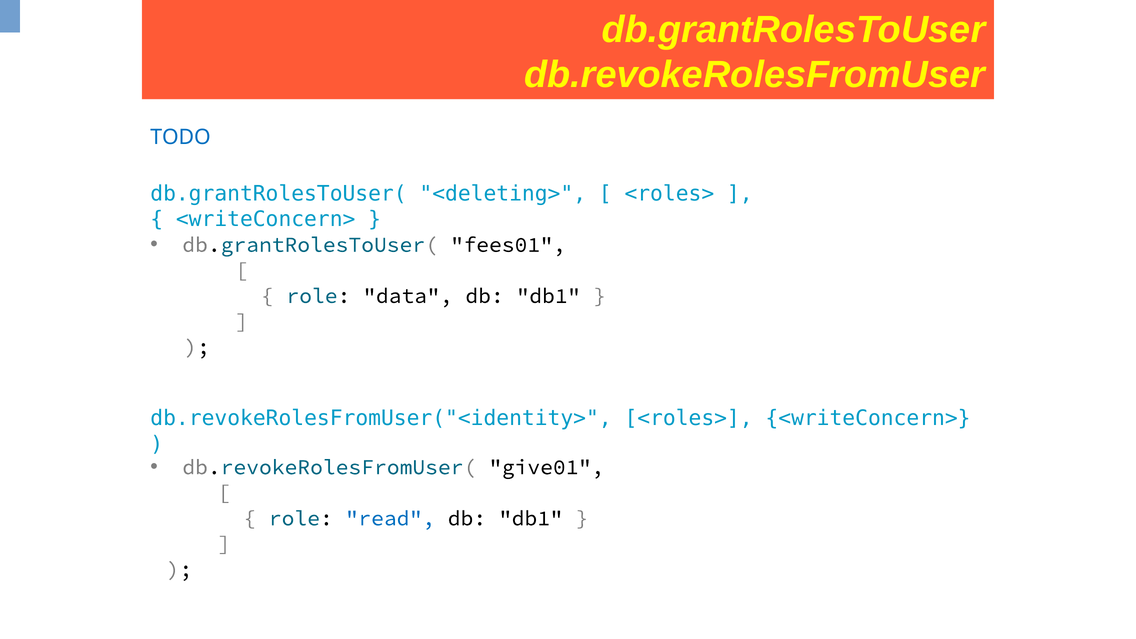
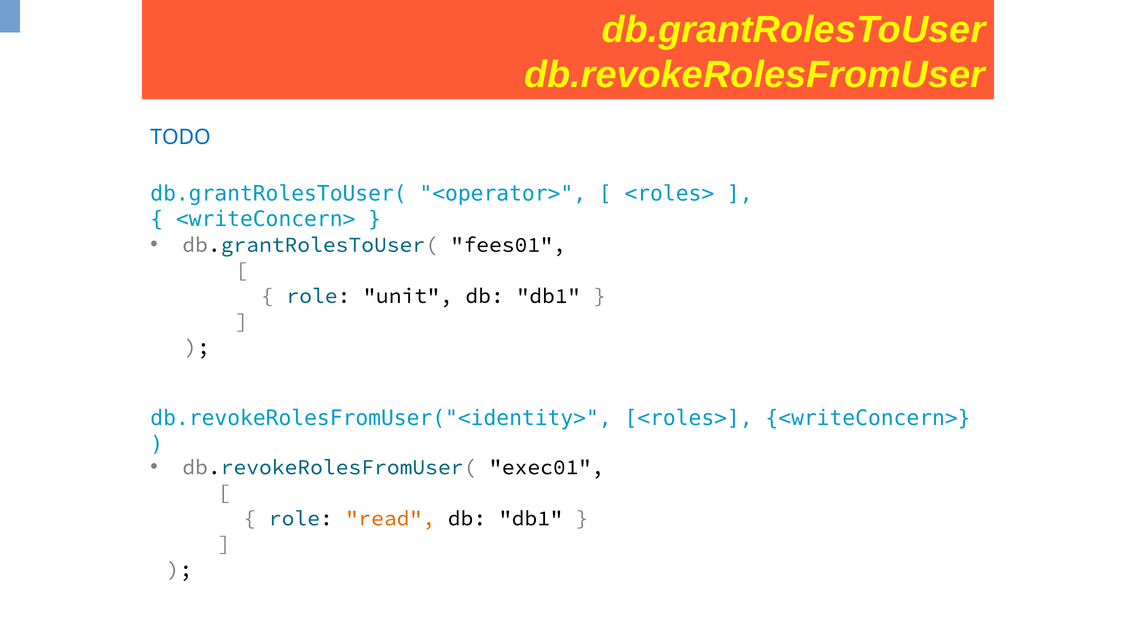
<deleting>: <deleting> -> <operator> (503, 194)
data: data -> unit (408, 296)
give01: give01 -> exec01 (547, 467)
read colour: blue -> orange (390, 518)
